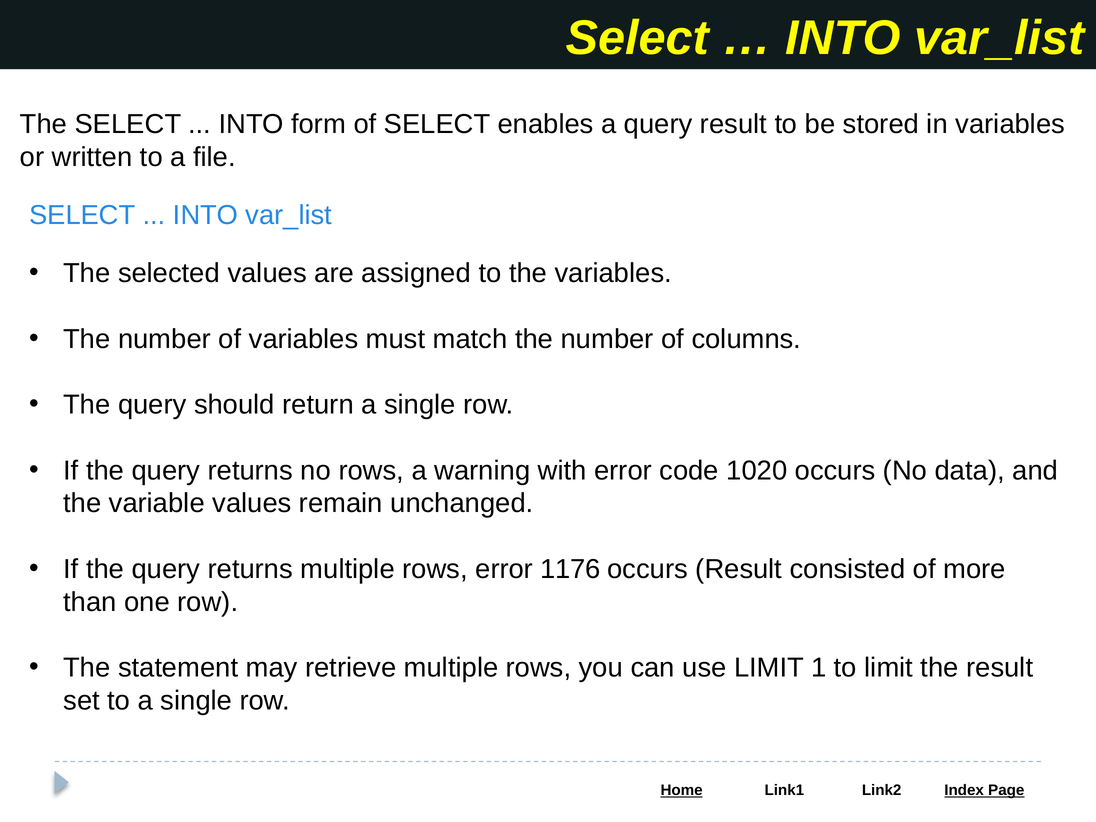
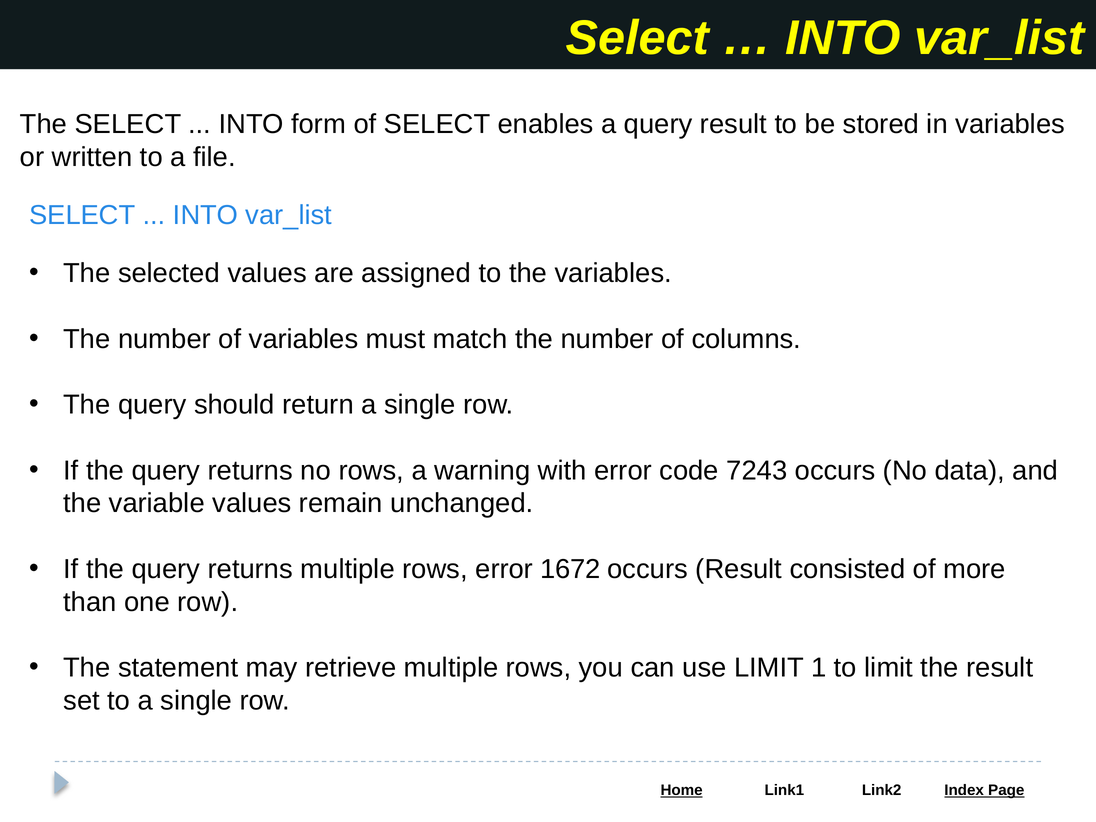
1020: 1020 -> 7243 (757, 471)
1176: 1176 -> 1672 (570, 569)
